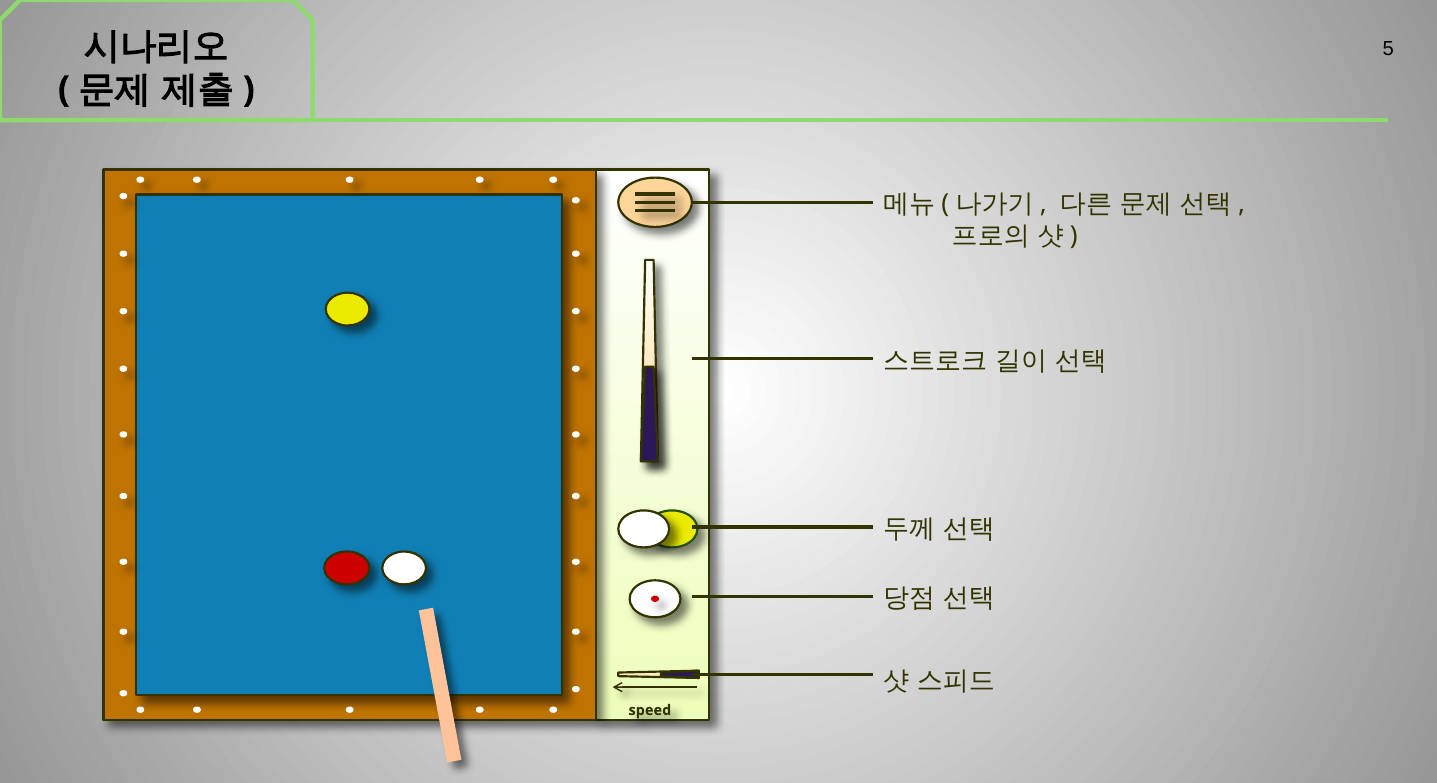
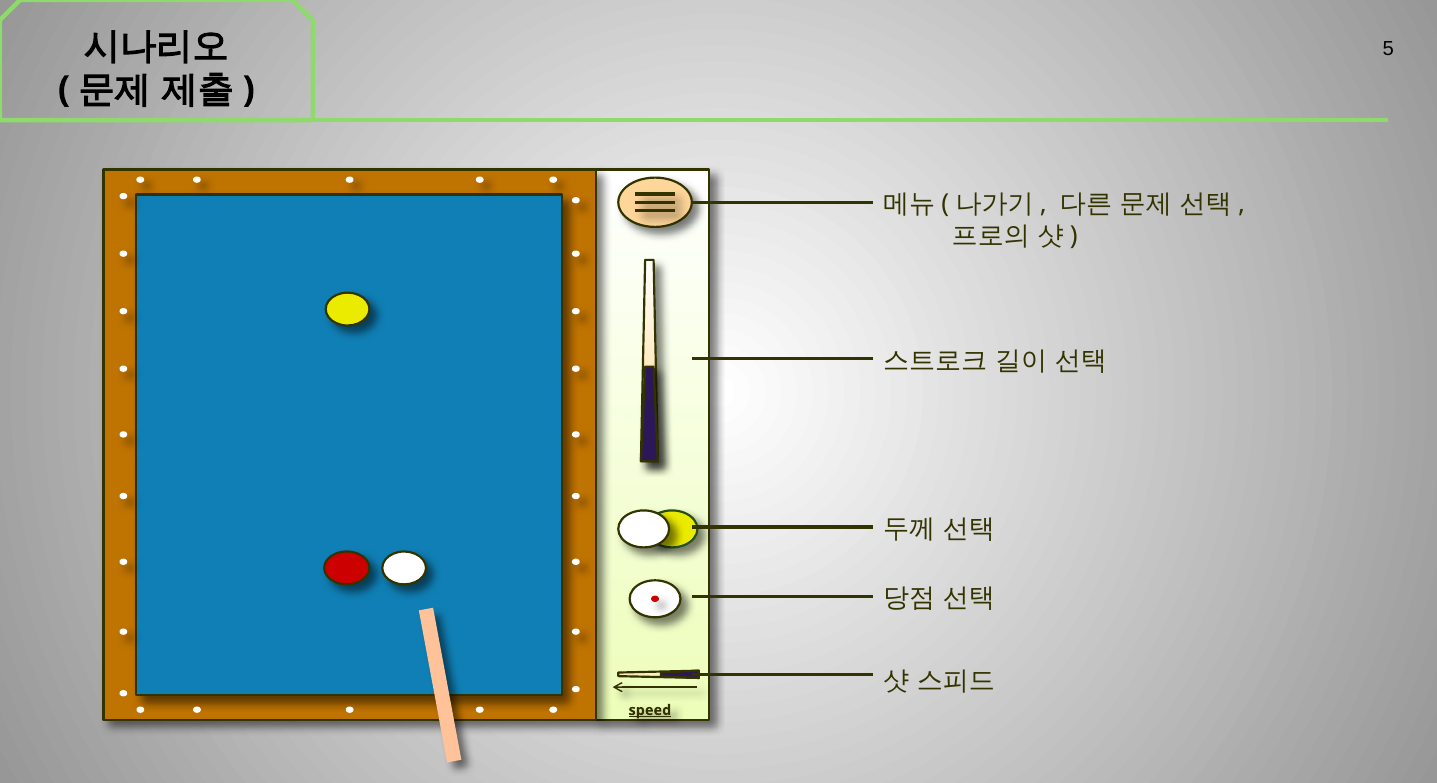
speed underline: none -> present (650, 710)
